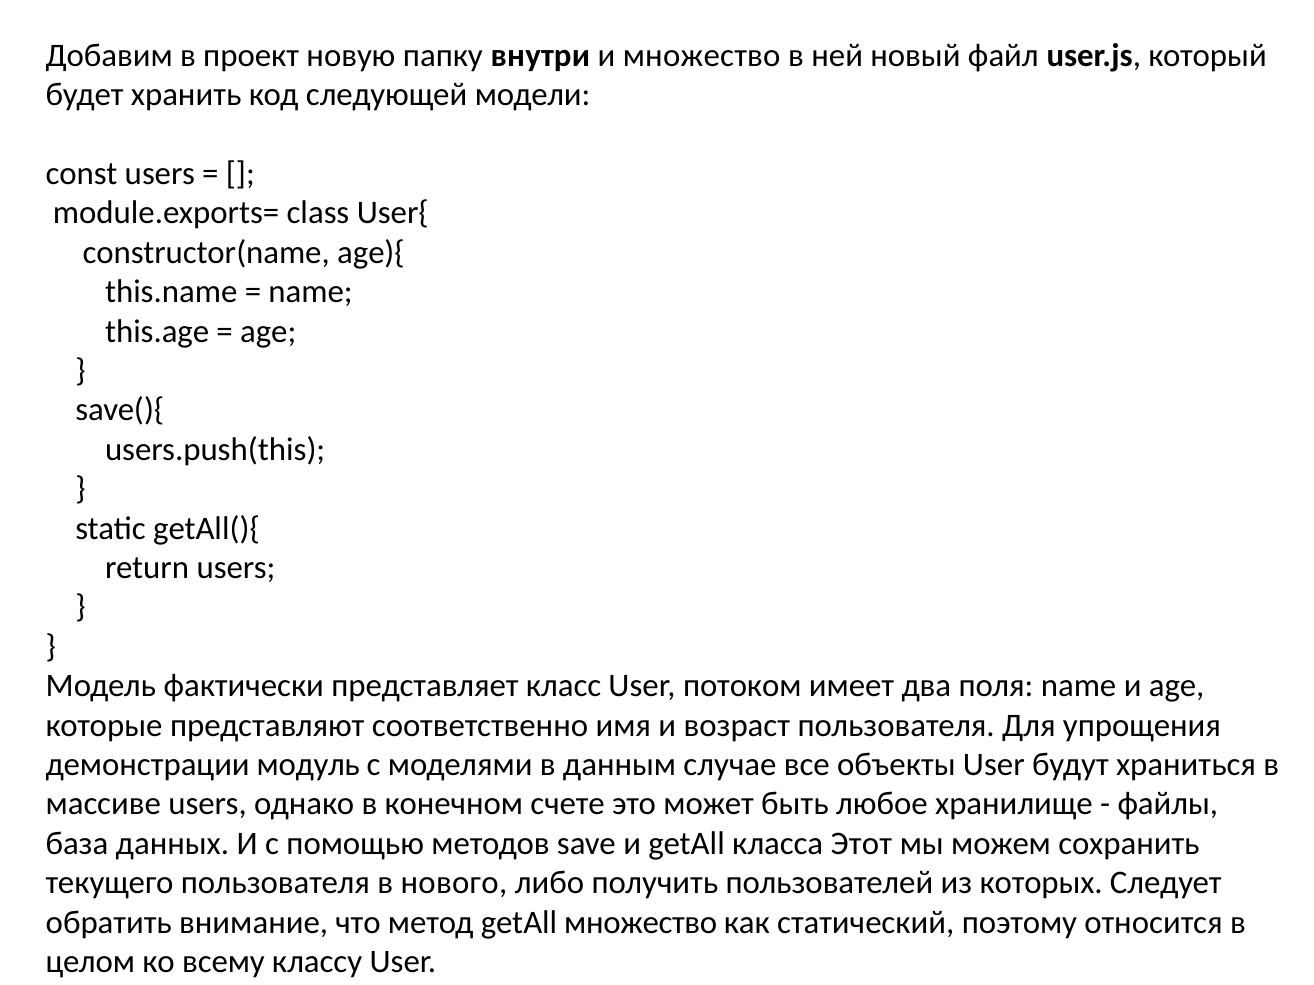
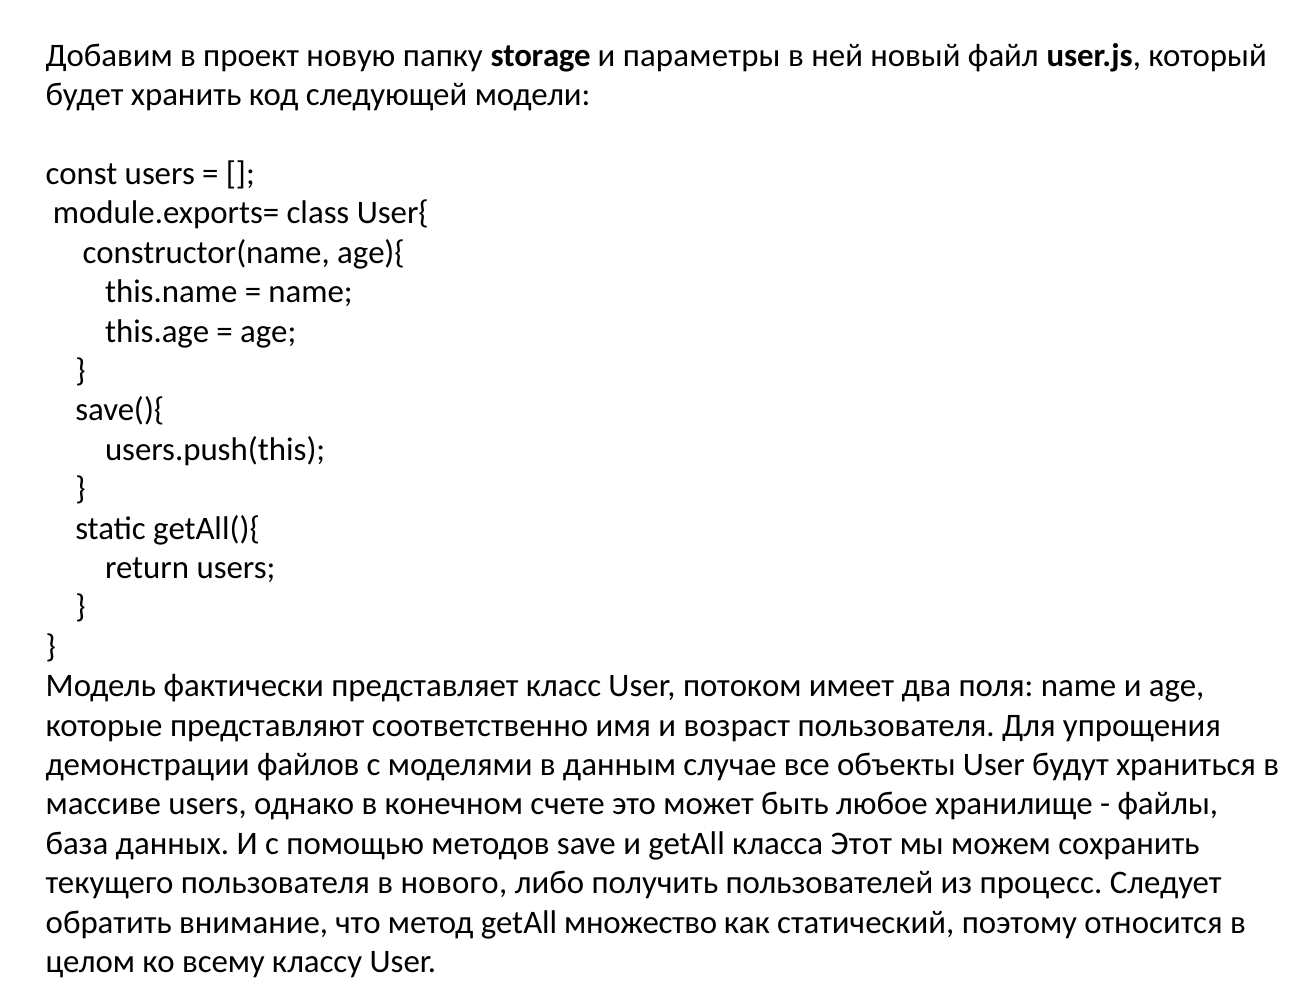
внутри: внутри -> storage (541, 56)
и множество: множество -> параметры (702, 56)
модуль: модуль -> файлов (308, 765)
которых: которых -> процесс (1041, 883)
